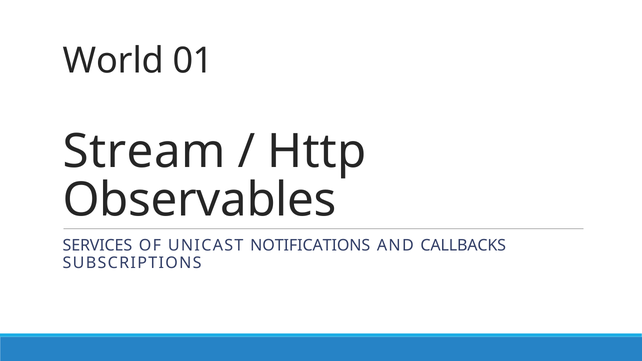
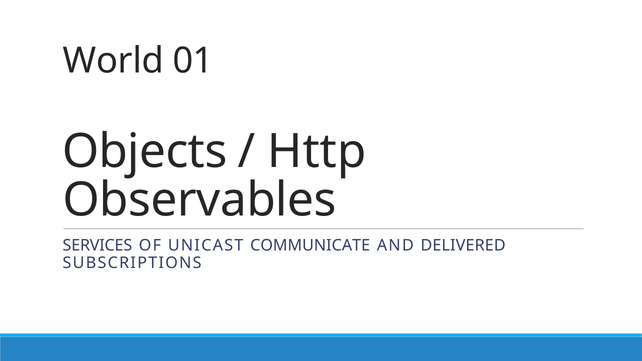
Stream: Stream -> Objects (145, 152)
NOTIFICATIONS: NOTIFICATIONS -> COMMUNICATE (310, 245)
CALLBACKS: CALLBACKS -> DELIVERED (463, 245)
